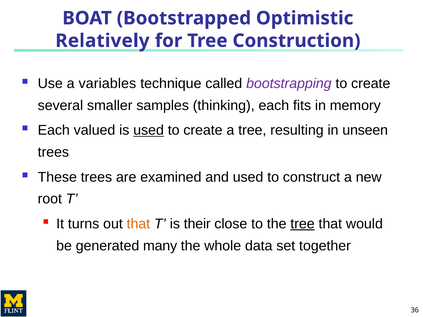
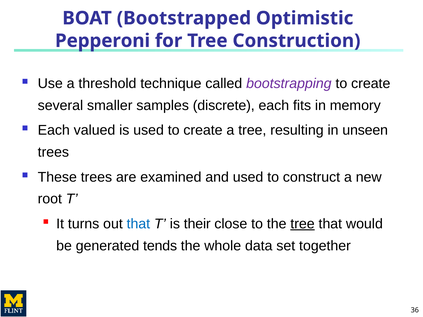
Relatively: Relatively -> Pepperoni (103, 41)
variables: variables -> threshold (107, 84)
thinking: thinking -> discrete (224, 106)
used underline: present -> none (149, 130)
that colour: orange -> blue (138, 224)
many: many -> tends (160, 246)
